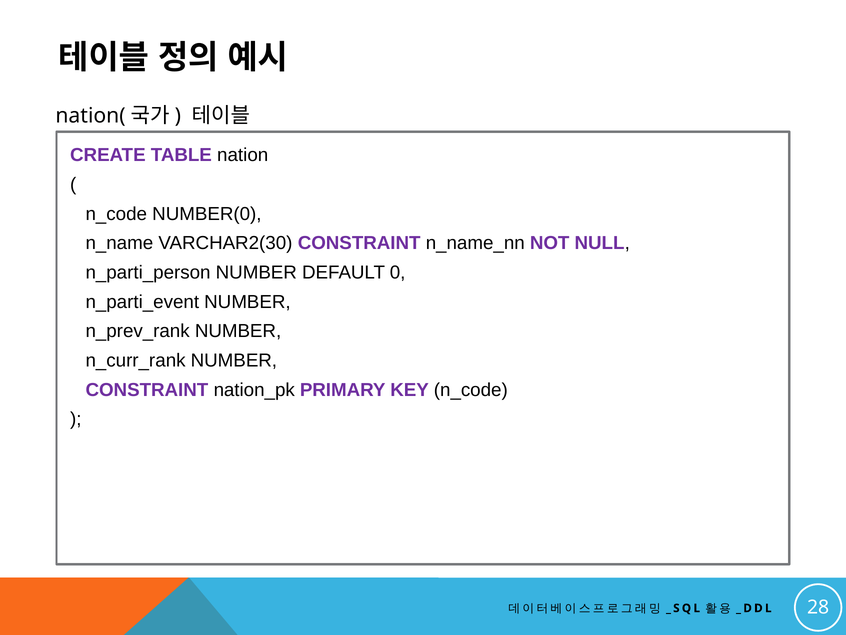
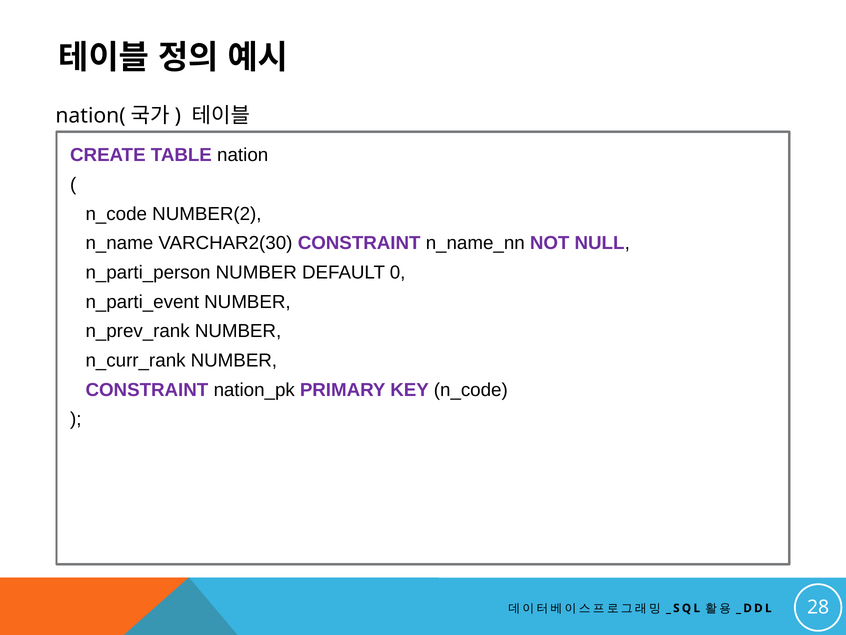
NUMBER(0: NUMBER(0 -> NUMBER(2 (207, 214)
